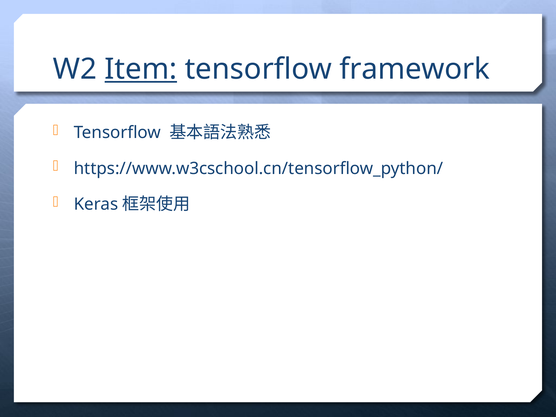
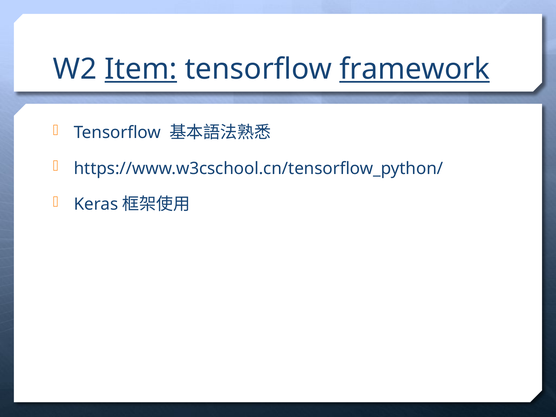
framework underline: none -> present (415, 69)
